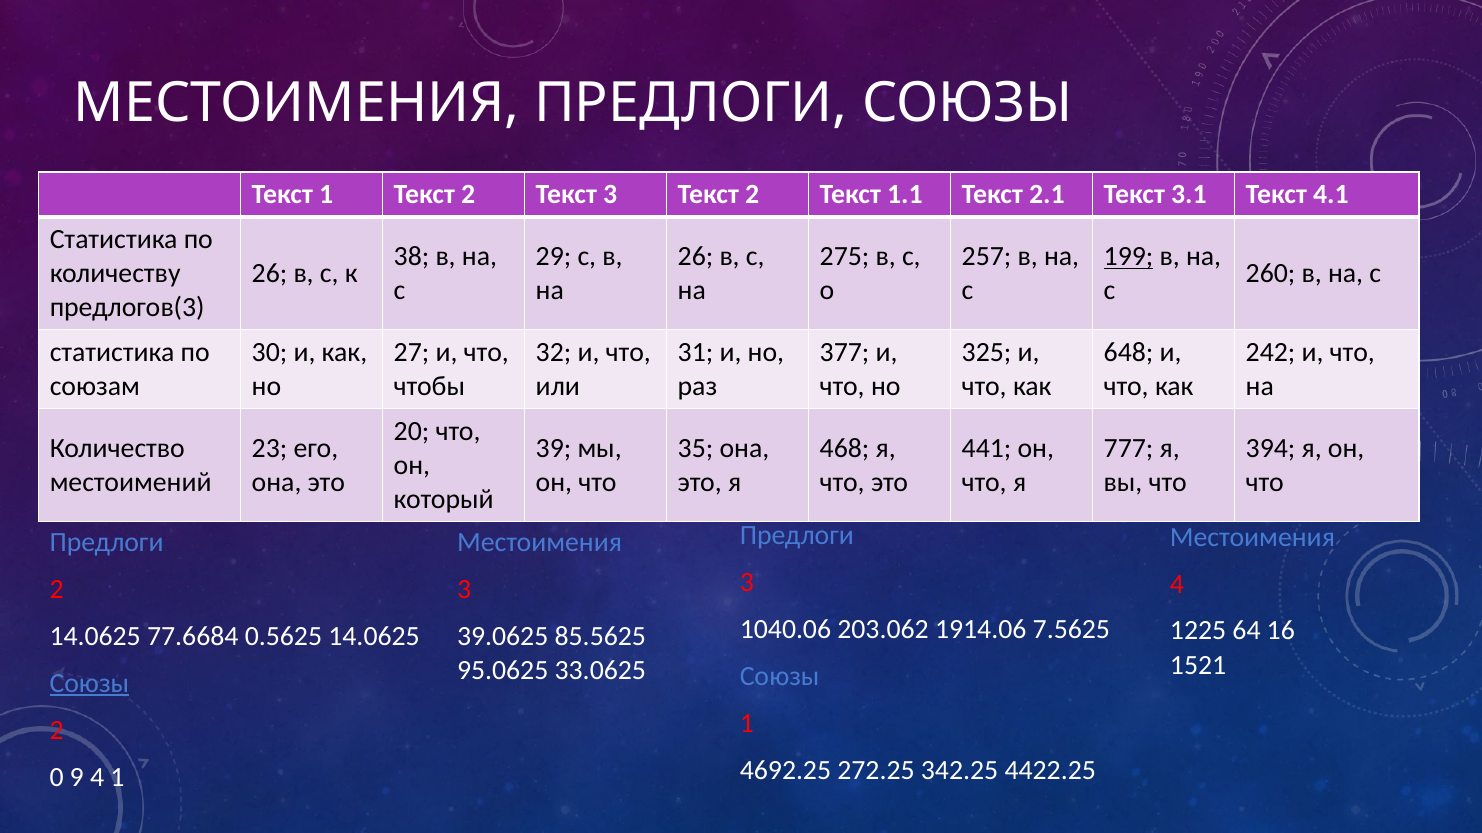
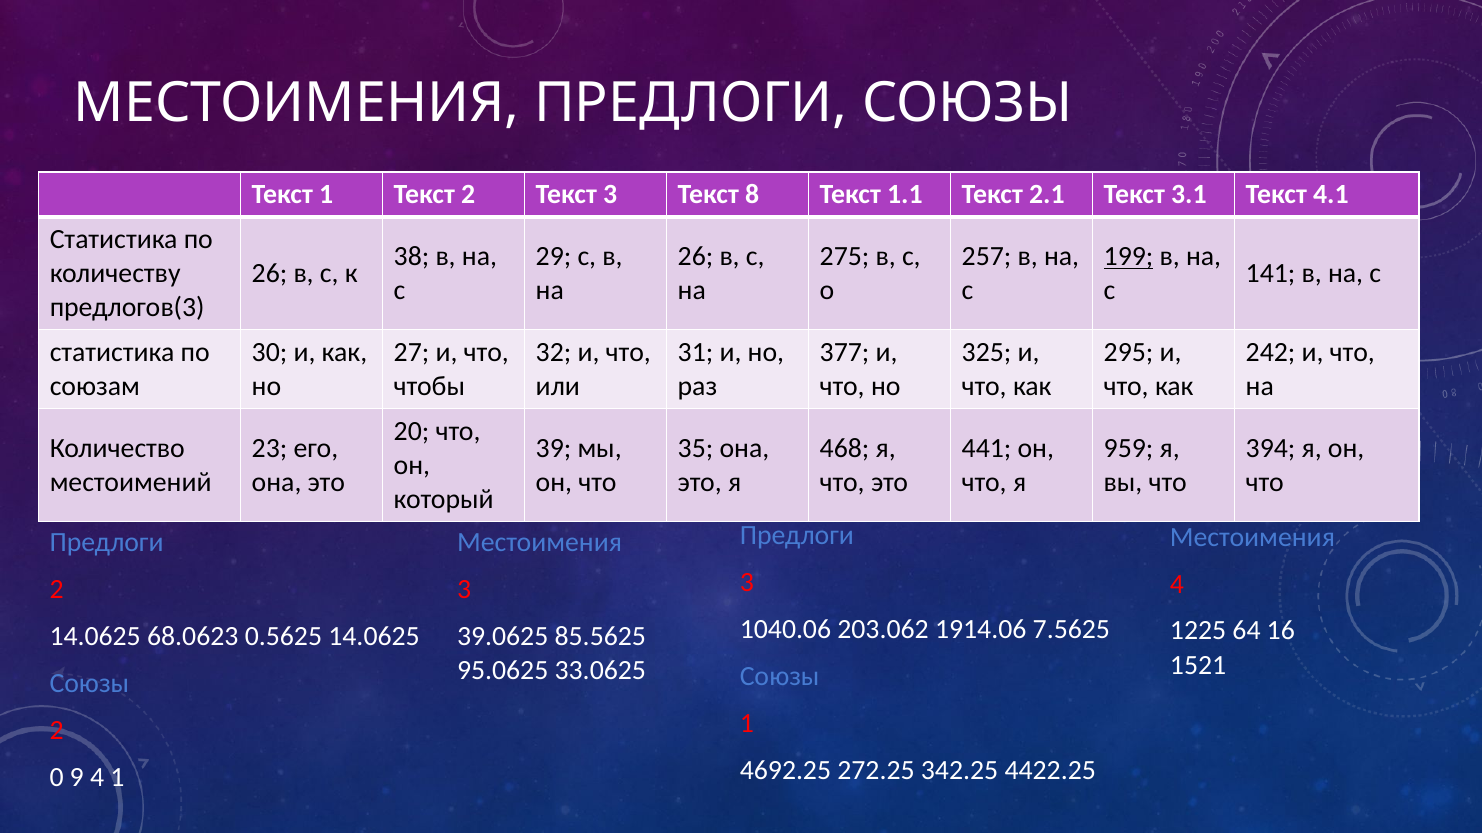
3 Текст 2: 2 -> 8 (752, 195)
260: 260 -> 141 (1271, 274)
648: 648 -> 295 (1129, 353)
777: 777 -> 959 (1129, 449)
77.6684: 77.6684 -> 68.0623 (193, 637)
Союзы underline: present -> none (89, 683)
